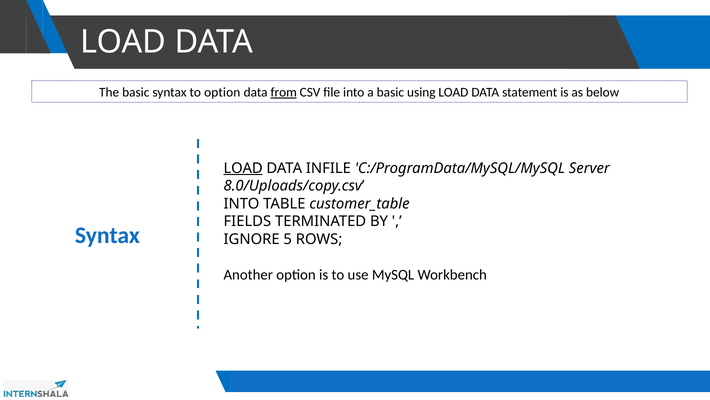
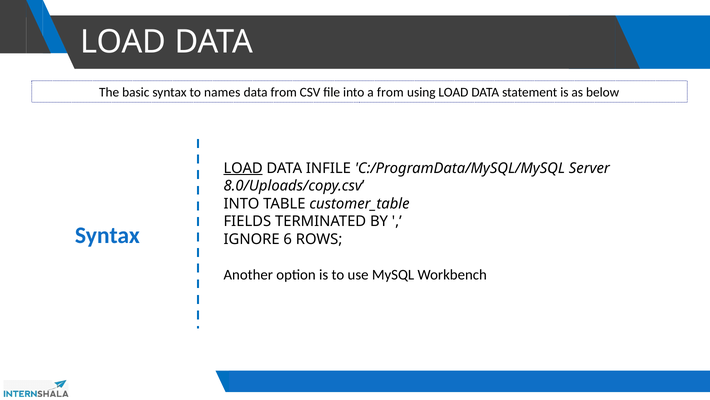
to option: option -> names (222, 92)
from underline: present -> none (284, 92)
a basic: basic -> from (390, 92)
5: 5 -> 6 (288, 239)
